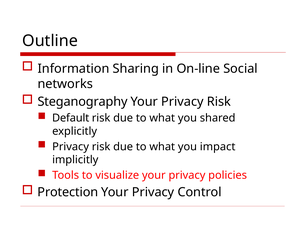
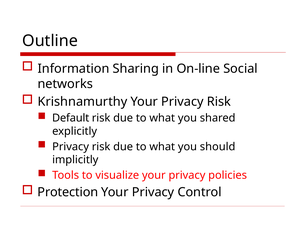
Steganography: Steganography -> Krishnamurthy (82, 102)
impact: impact -> should (218, 146)
